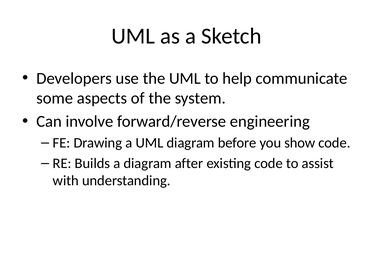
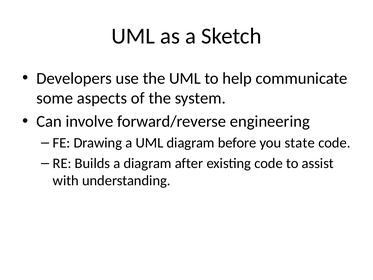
show: show -> state (300, 143)
